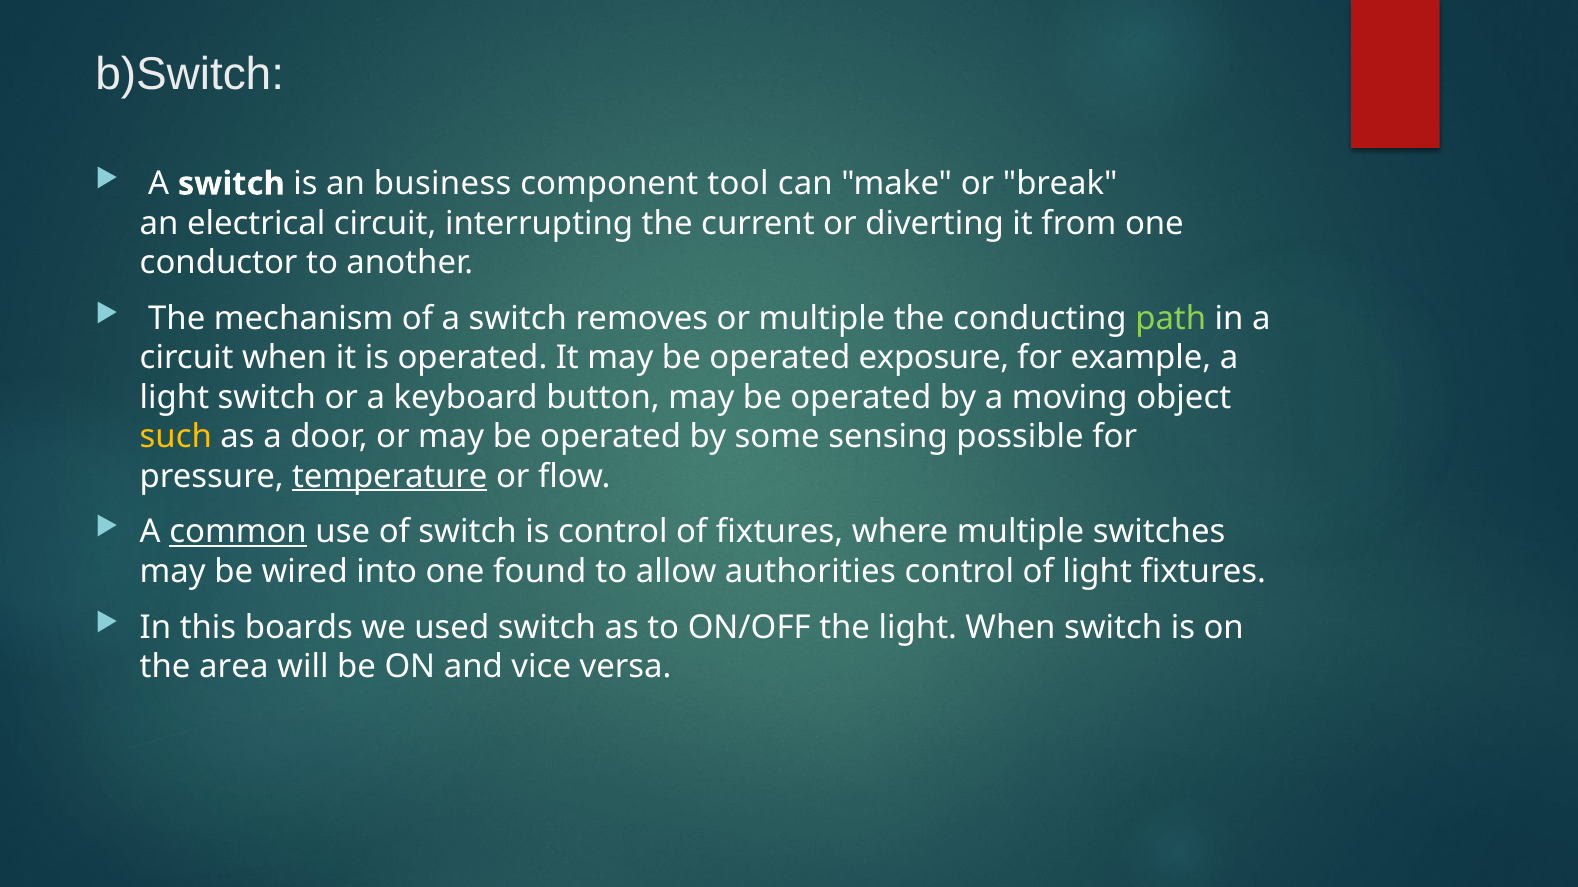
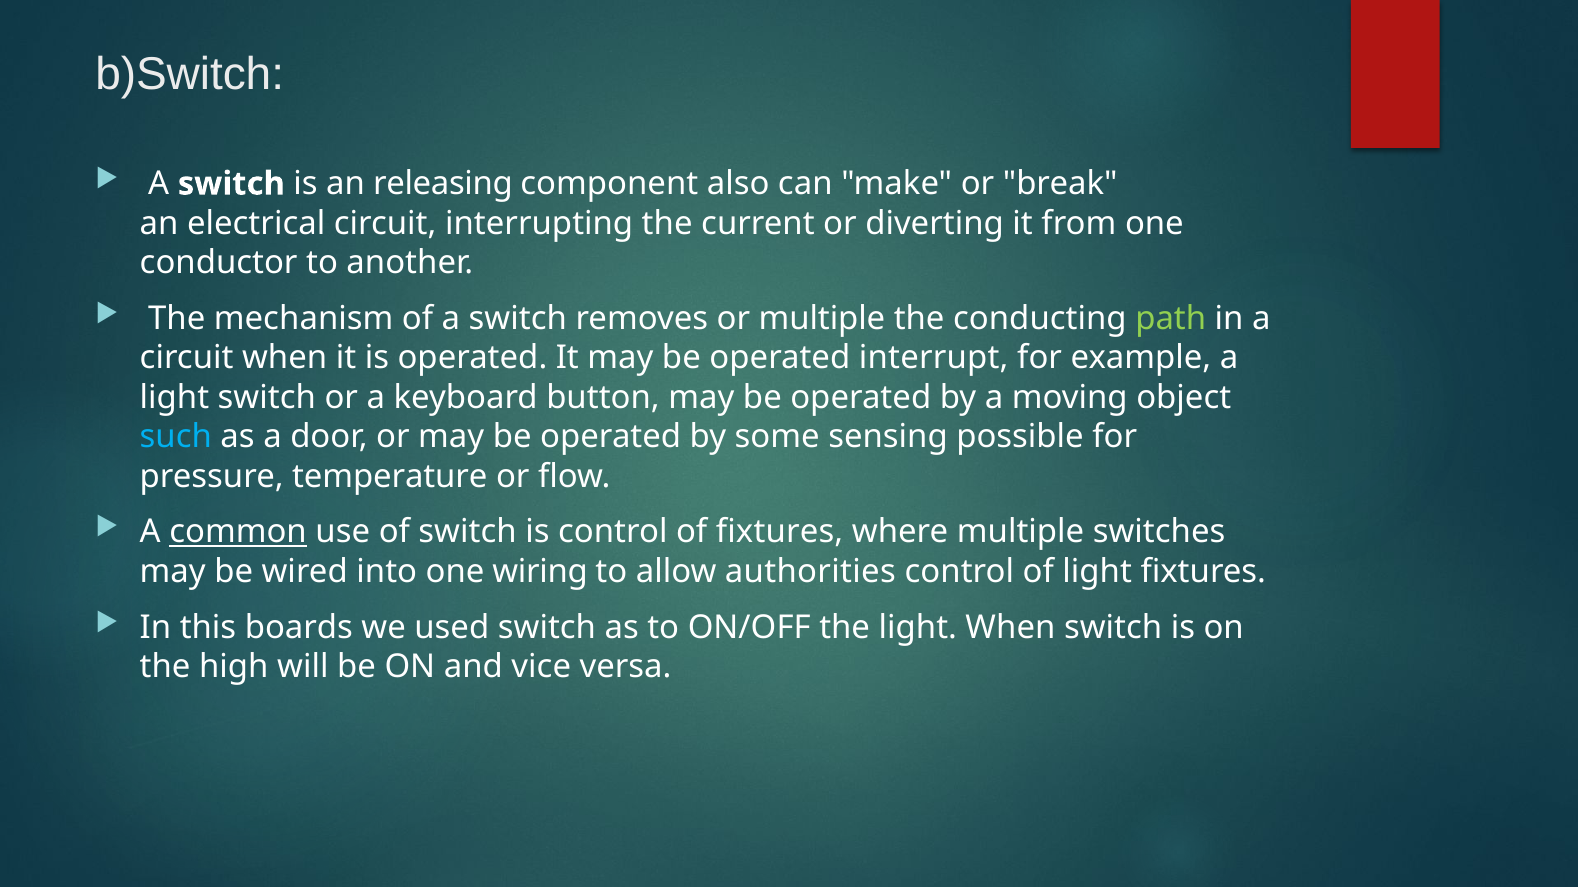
business: business -> releasing (443, 184)
tool: tool -> also (738, 184)
exposure: exposure -> interrupt (934, 358)
such colour: yellow -> light blue (176, 437)
temperature underline: present -> none (390, 477)
found: found -> wiring (540, 572)
area: area -> high (234, 667)
